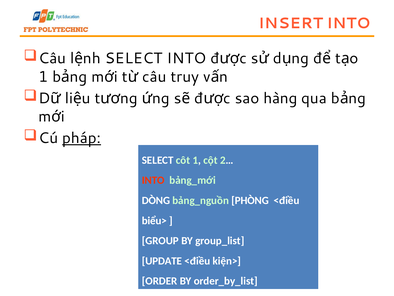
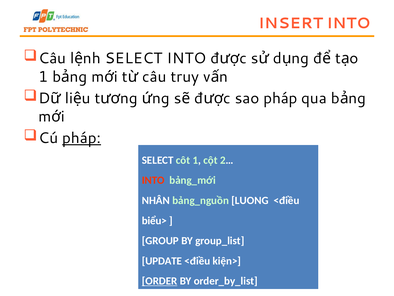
sao hàng: hàng -> pháp (280, 98)
DÒNG: DÒNG -> NHÂN (156, 200)
PHÒNG: PHÒNG -> LUONG (250, 200)
ORDER underline: none -> present (160, 281)
